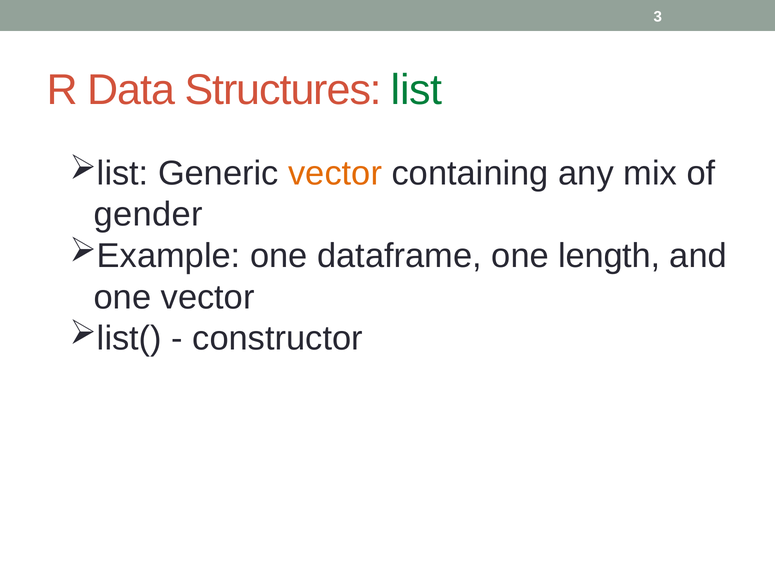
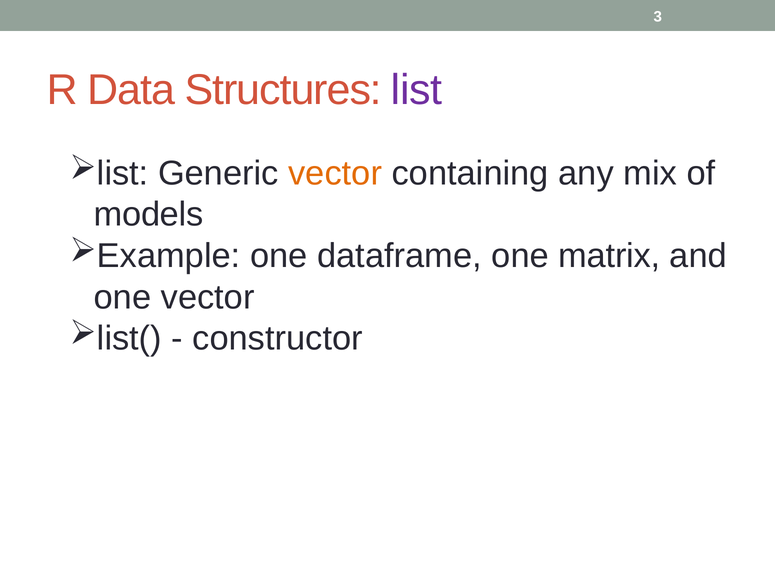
list colour: green -> purple (417, 90)
gender: gender -> models (149, 215)
length: length -> matrix (609, 256)
